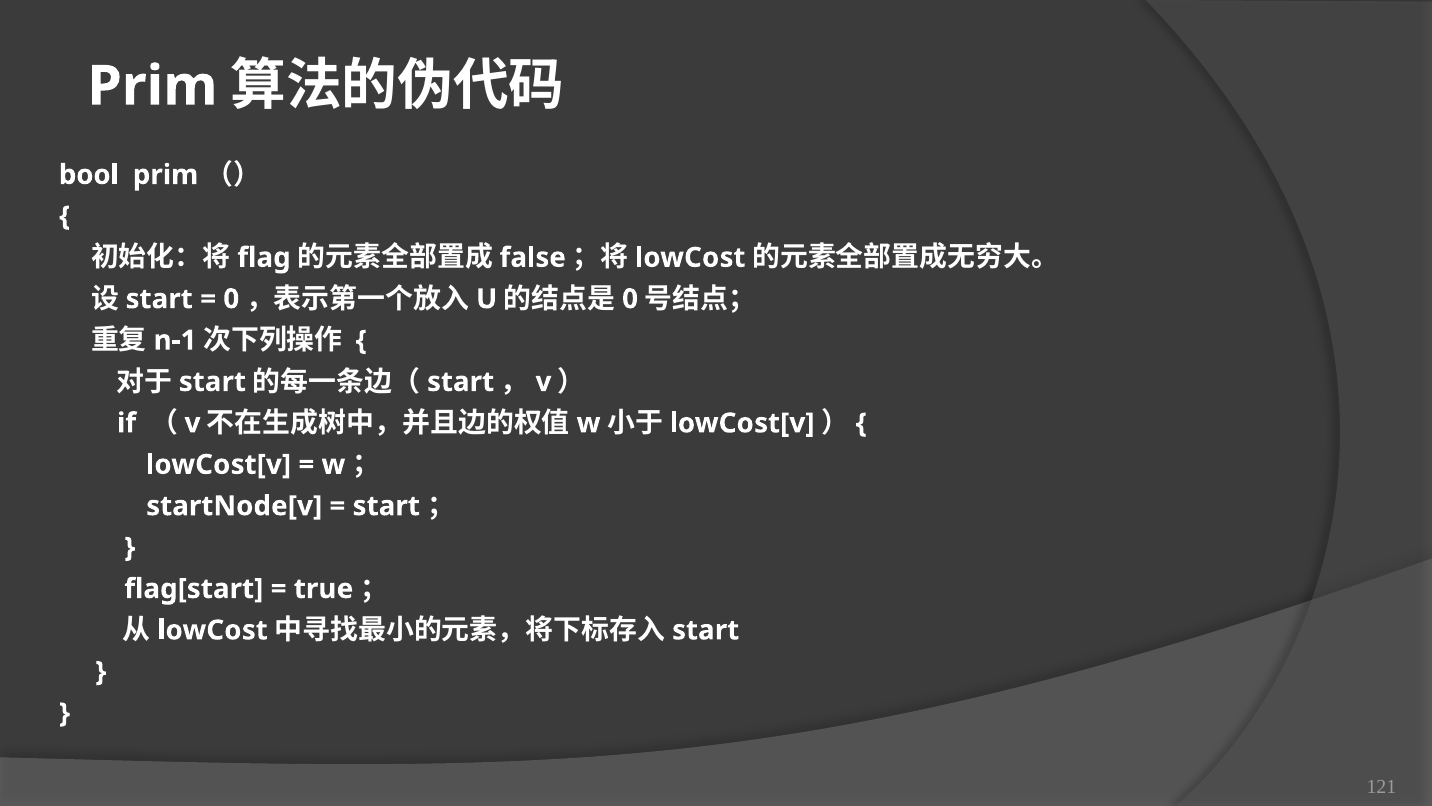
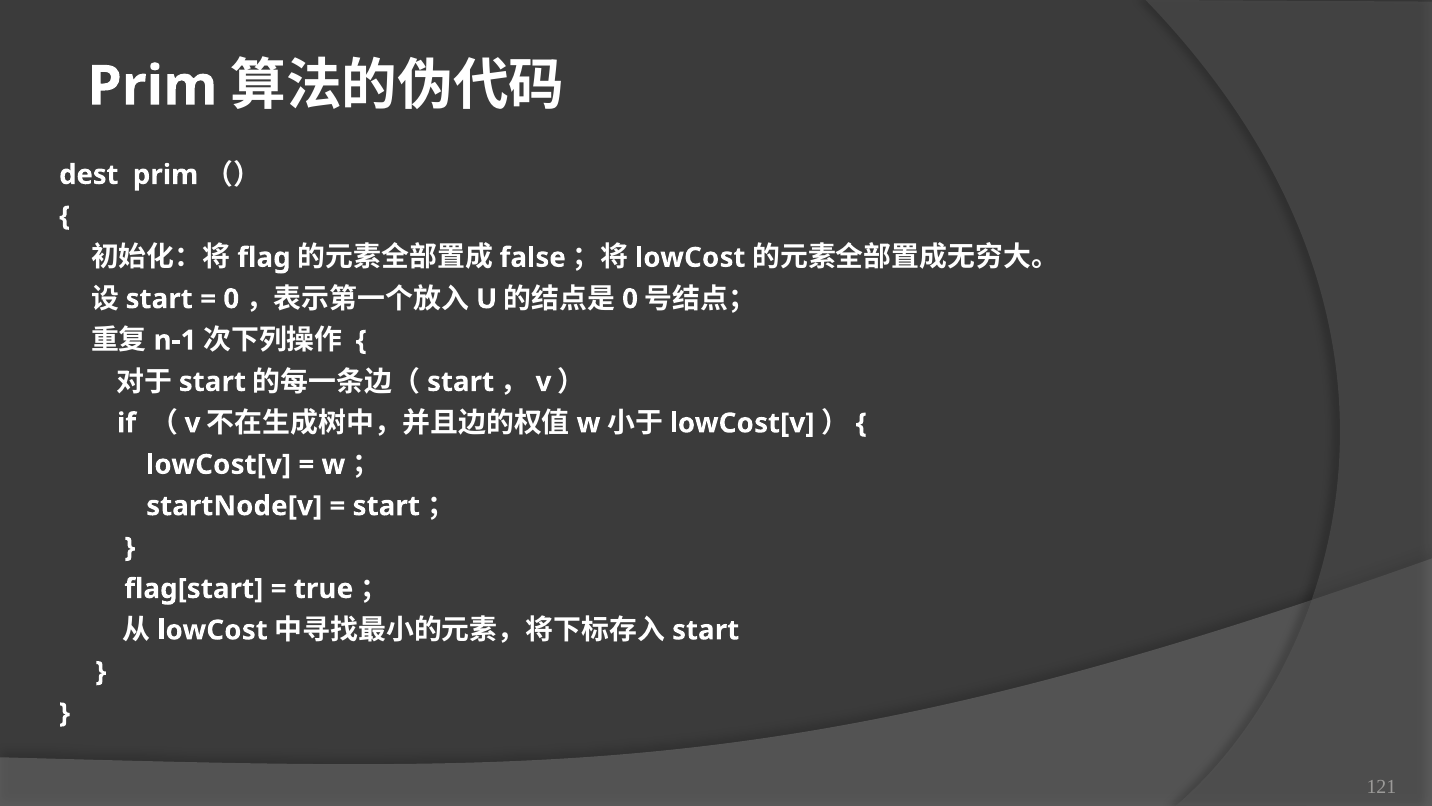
bool: bool -> dest (89, 175)
